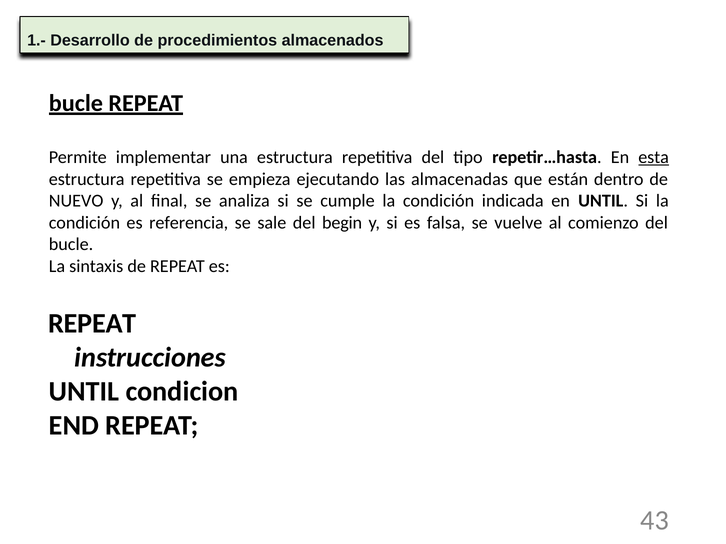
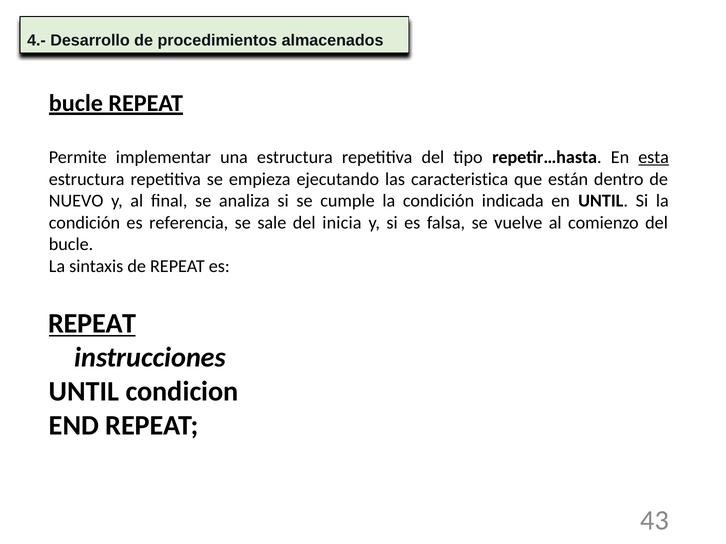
1.-: 1.- -> 4.- (37, 41)
almacenadas: almacenadas -> caracteristica (460, 179)
begin: begin -> inicia (342, 223)
REPEAT underline: none -> present (92, 324)
